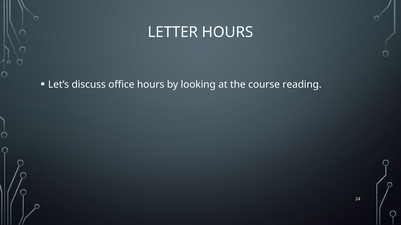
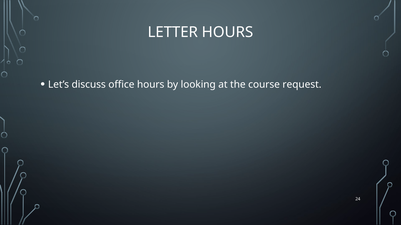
reading: reading -> request (302, 85)
